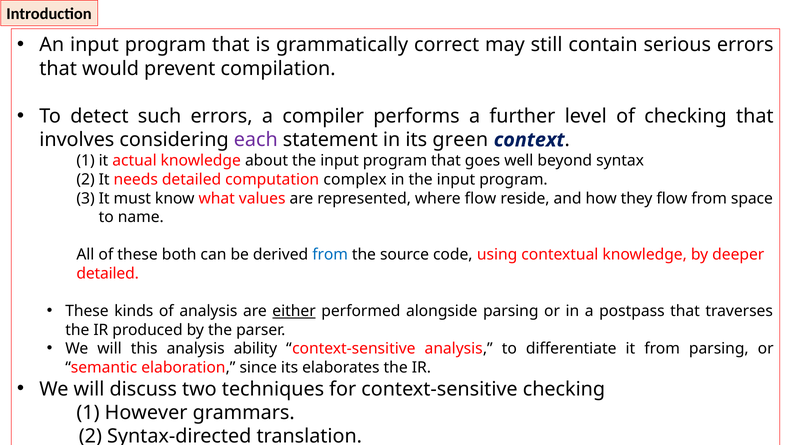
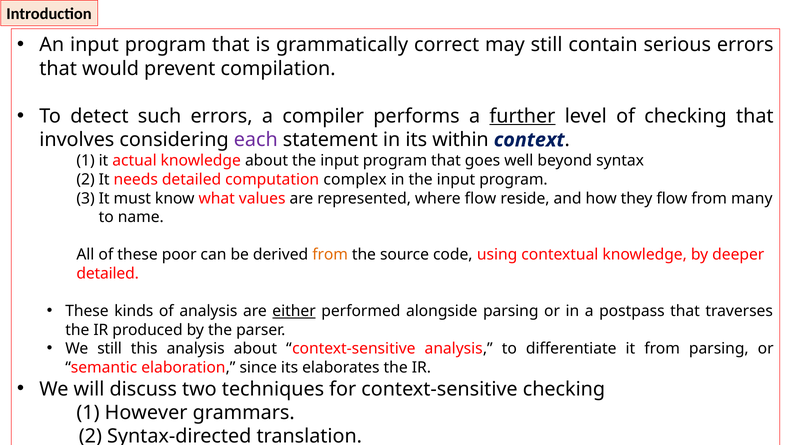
further underline: none -> present (522, 116)
green: green -> within (460, 140)
space: space -> many (752, 198)
both: both -> poor (179, 255)
from colour: blue -> orange (330, 255)
will: will -> still (110, 349)
analysis ability: ability -> about (255, 349)
